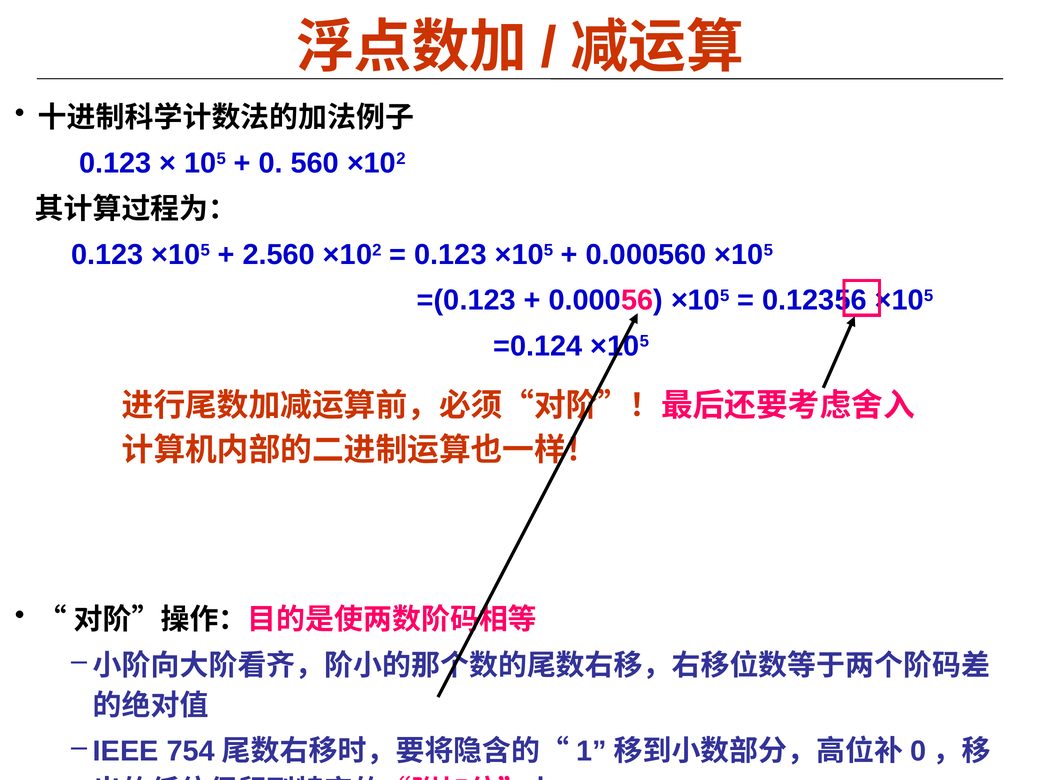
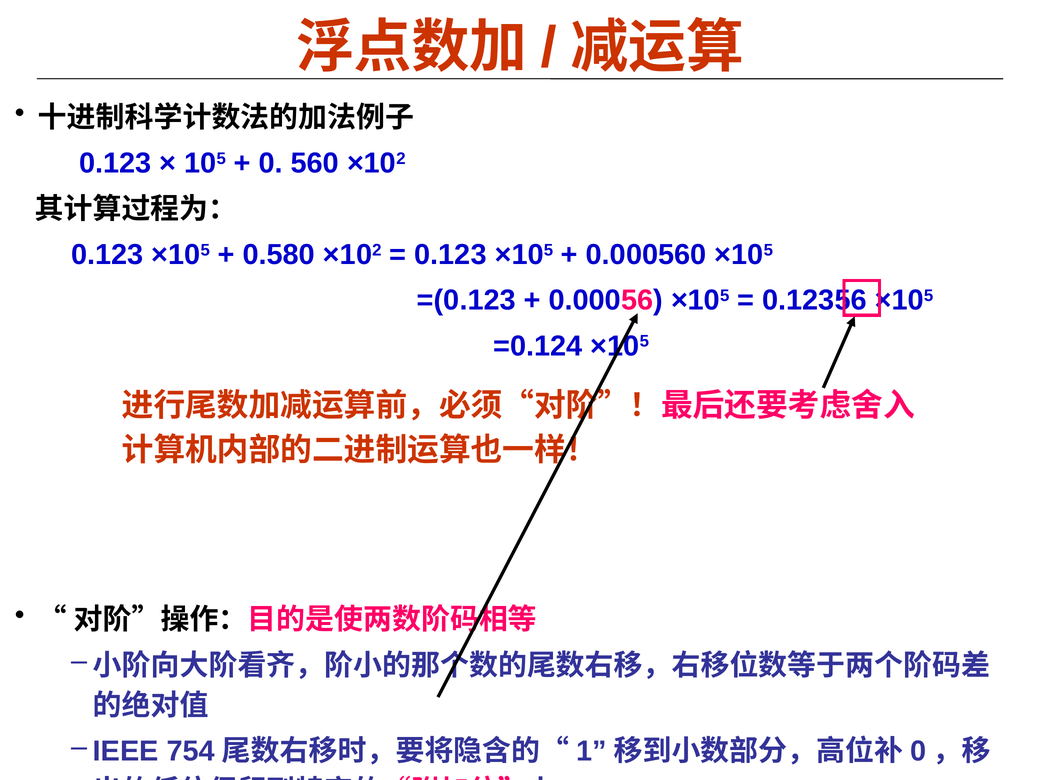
2.560: 2.560 -> 0.580 (279, 255)
